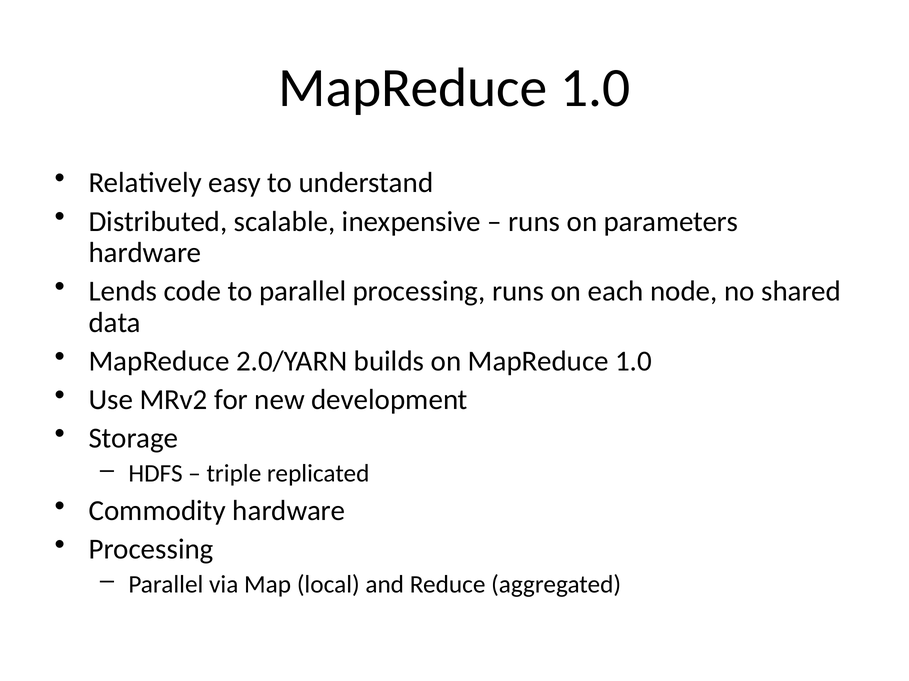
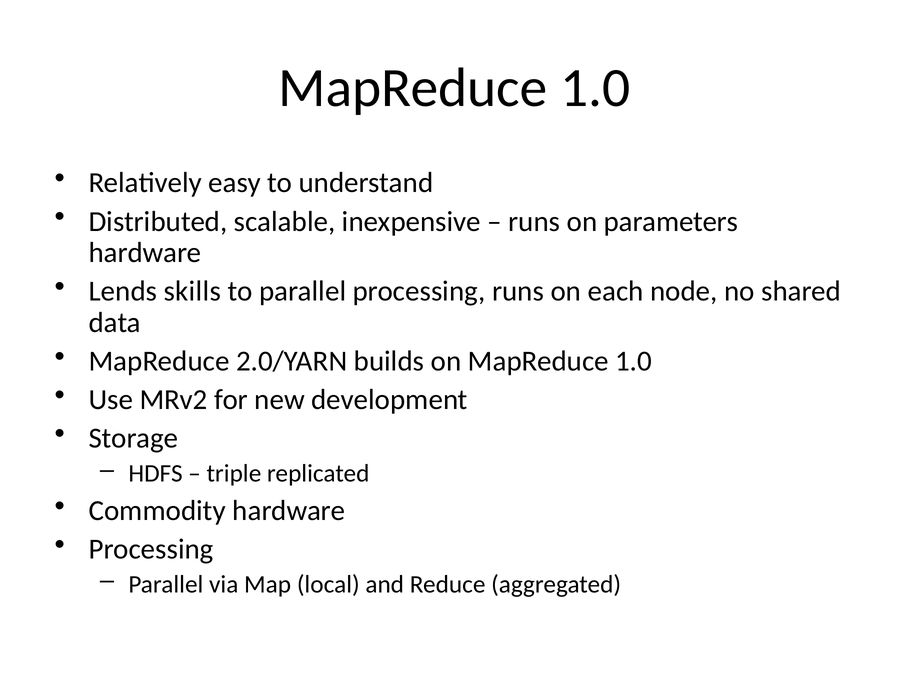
code: code -> skills (192, 292)
